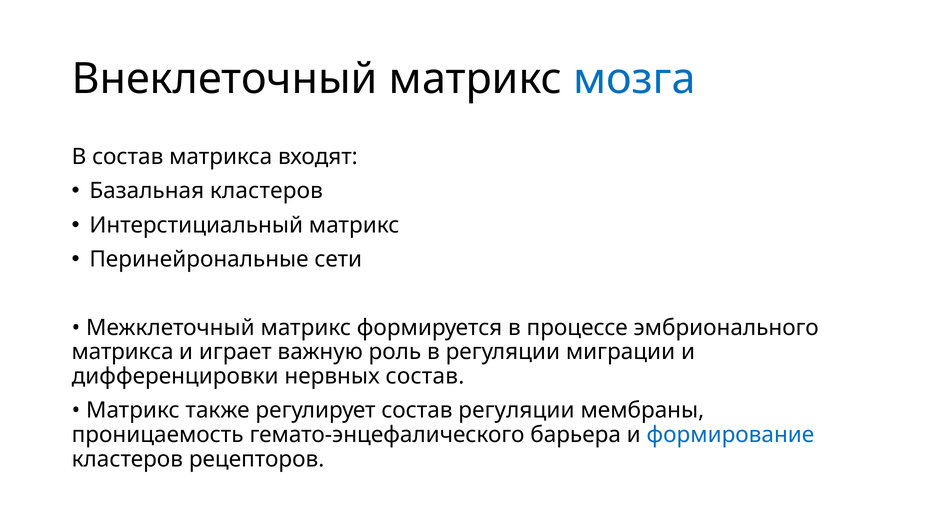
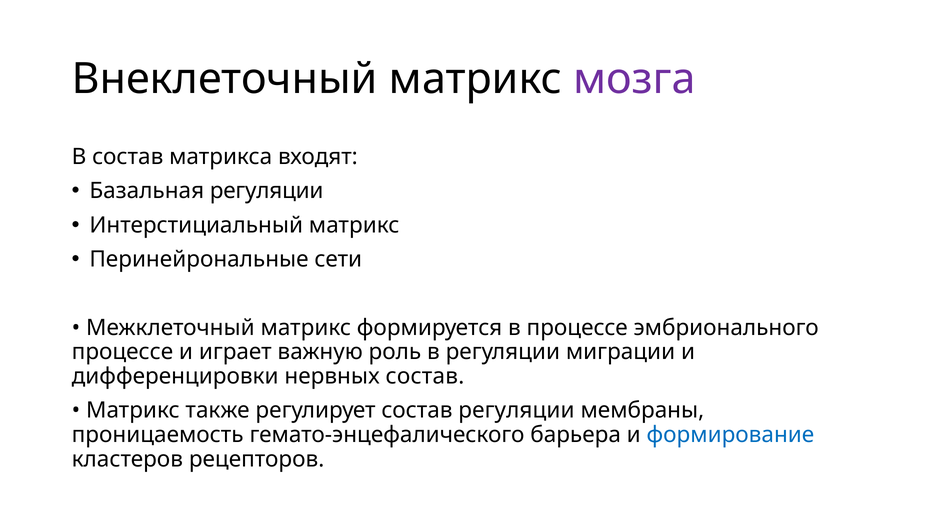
мозга colour: blue -> purple (634, 79)
Базальная кластеров: кластеров -> регуляции (267, 191)
матрикса: матрикса -> процессе (122, 352)
